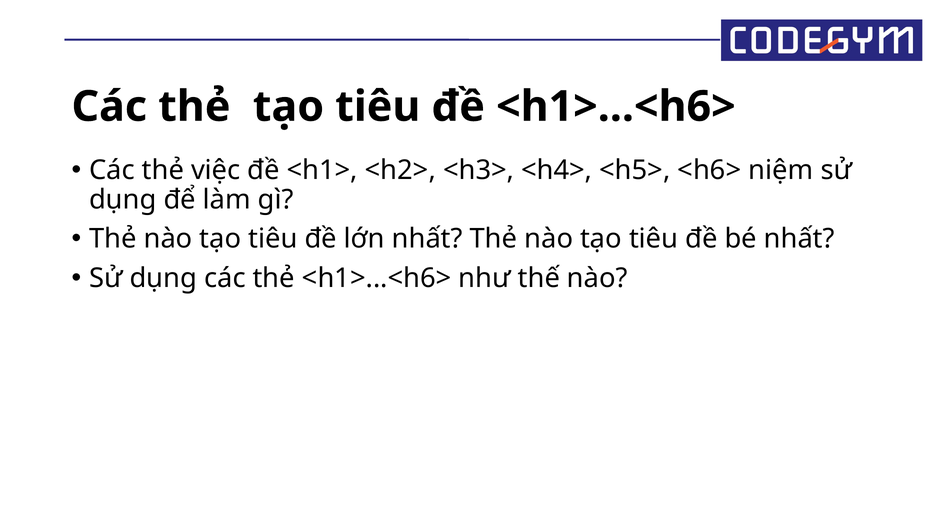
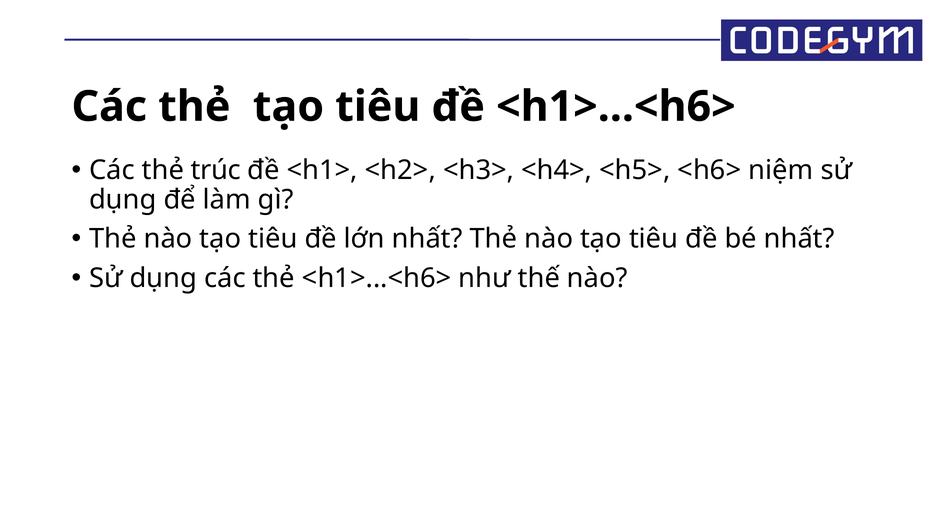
việc: việc -> trúc (216, 170)
